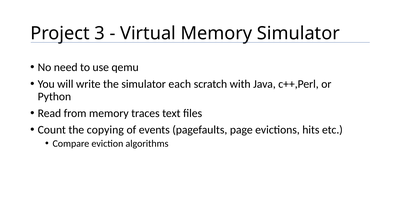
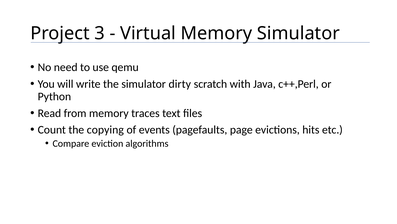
each: each -> dirty (180, 84)
